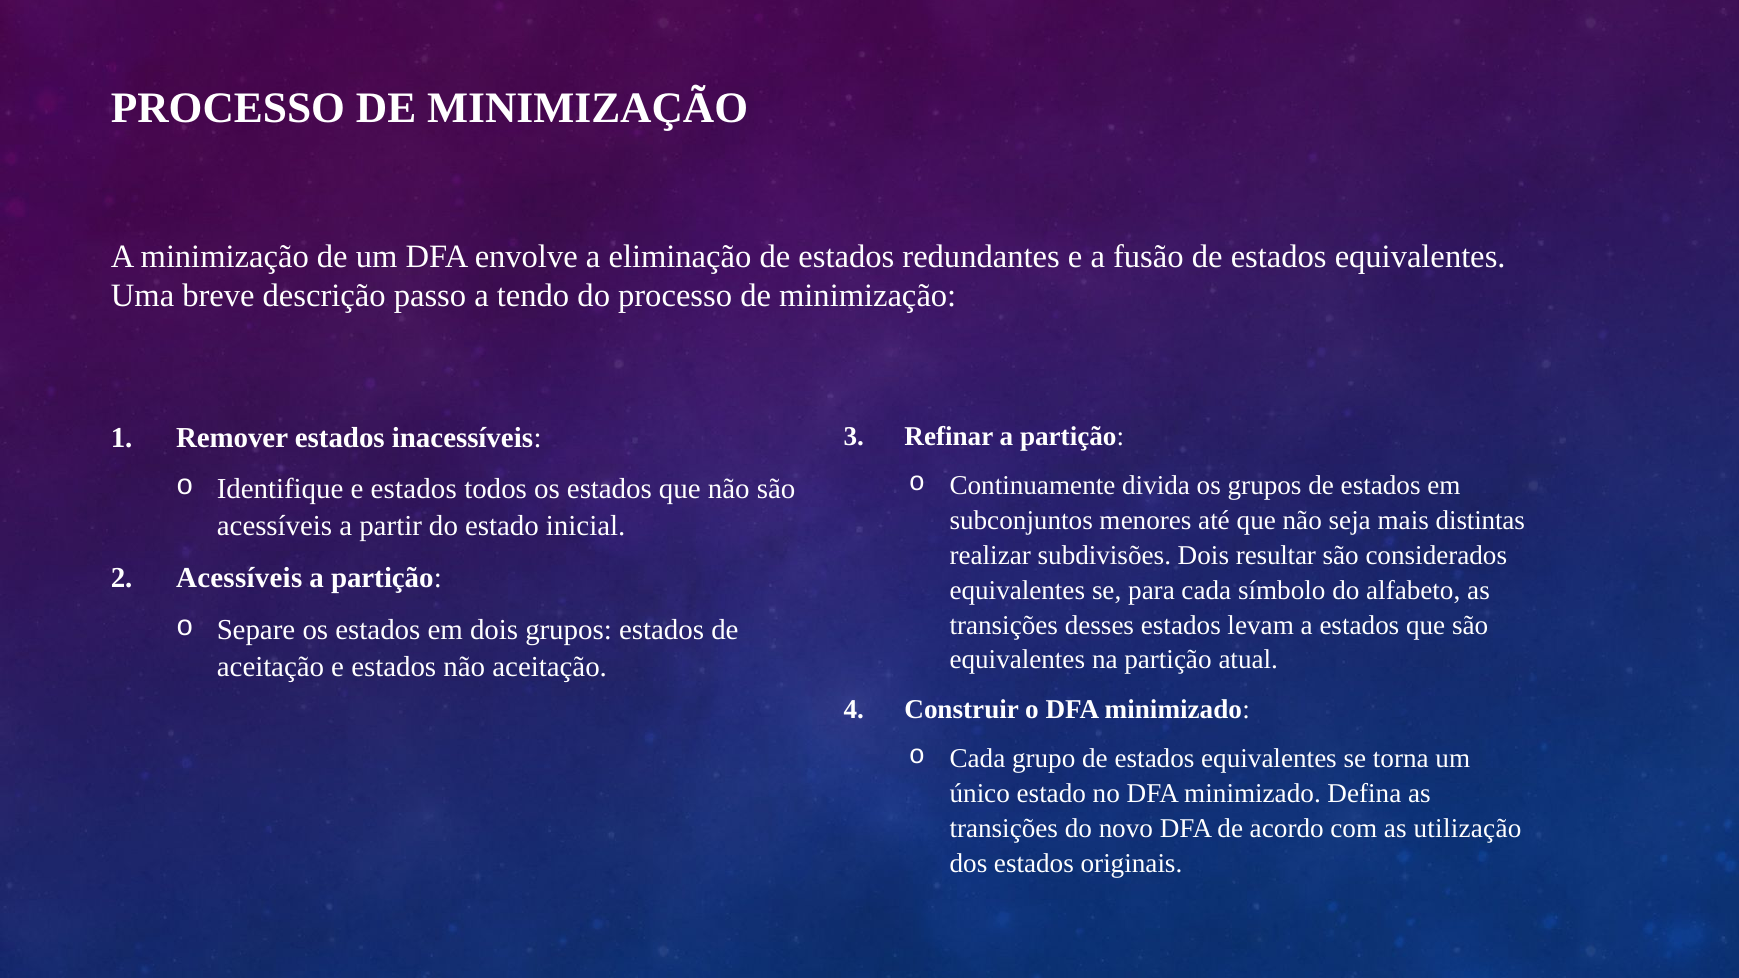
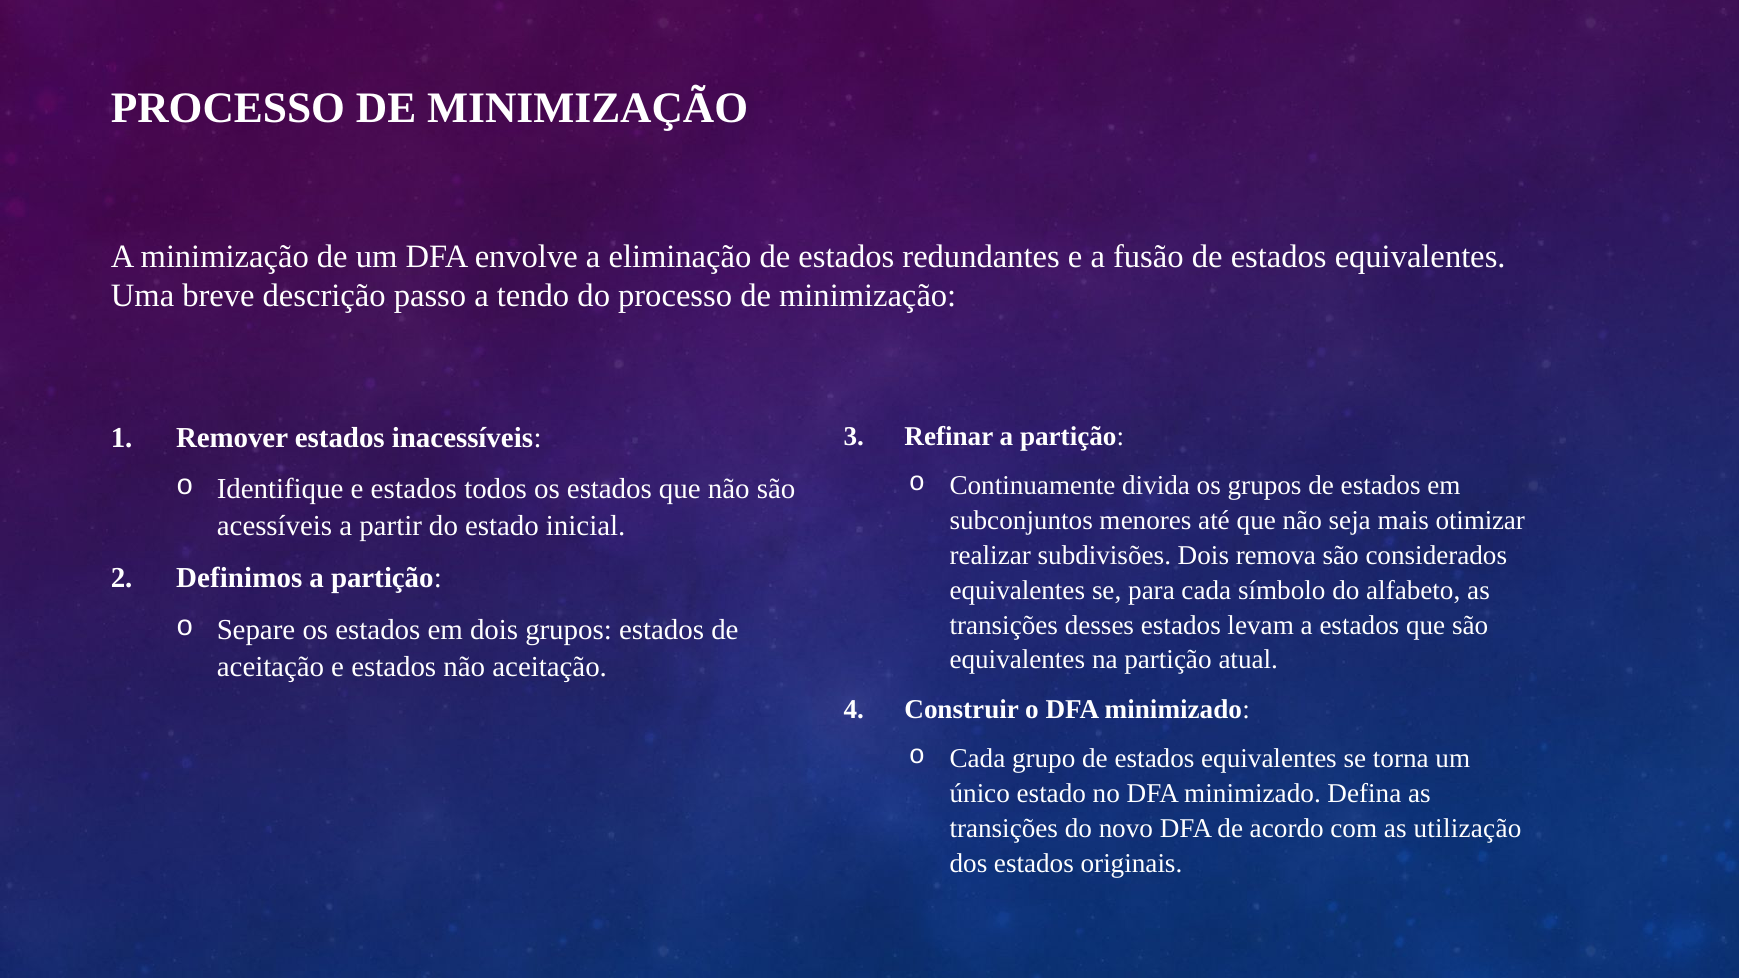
distintas: distintas -> otimizar (1480, 521)
resultar: resultar -> remova (1276, 555)
2 Acessíveis: Acessíveis -> Definimos (239, 578)
